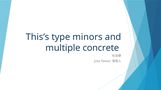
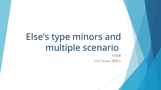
This’s: This’s -> Else’s (38, 37)
concrete: concrete -> scenario (101, 48)
